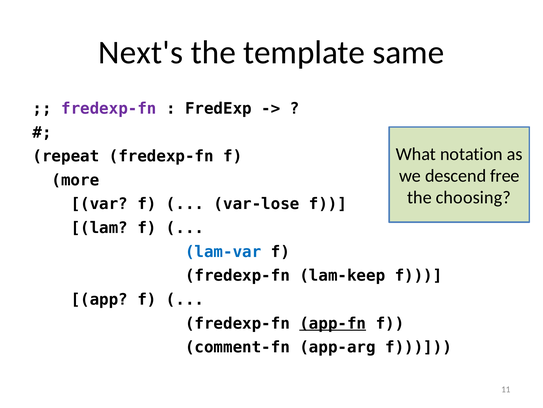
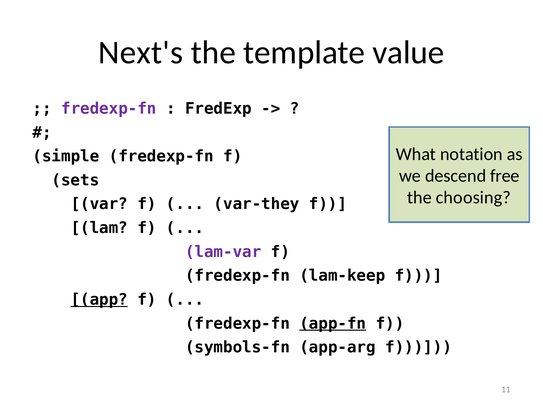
same: same -> value (408, 53)
repeat: repeat -> simple (66, 156)
more: more -> sets (75, 180)
var-lose: var-lose -> var-they (257, 204)
lam-var colour: blue -> purple (223, 251)
app underline: none -> present (99, 299)
comment-fn: comment-fn -> symbols-fn (237, 347)
